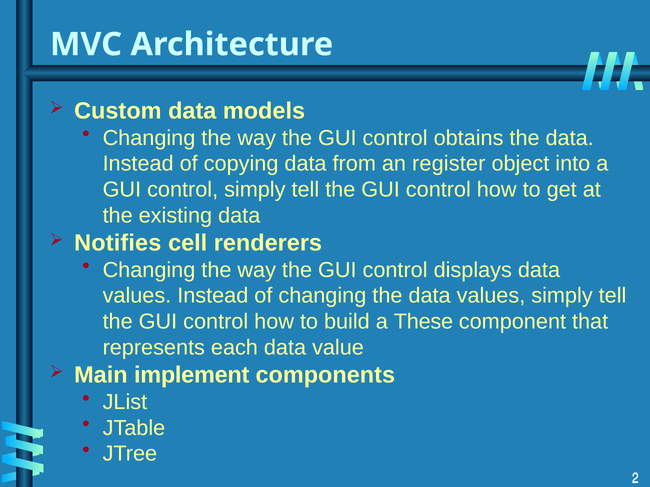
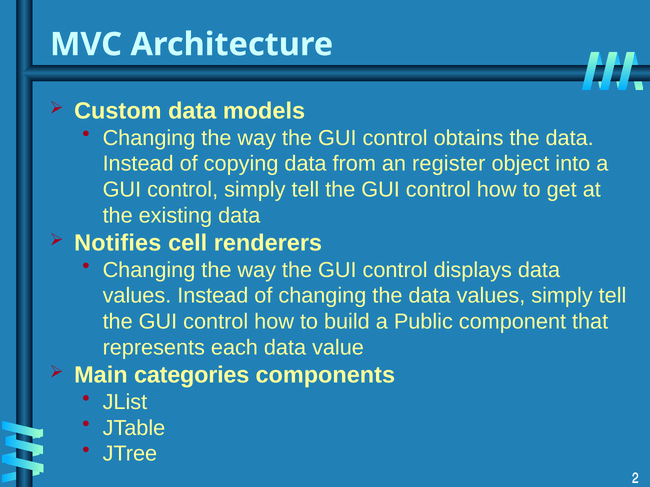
These: These -> Public (423, 322)
implement: implement -> categories (192, 375)
